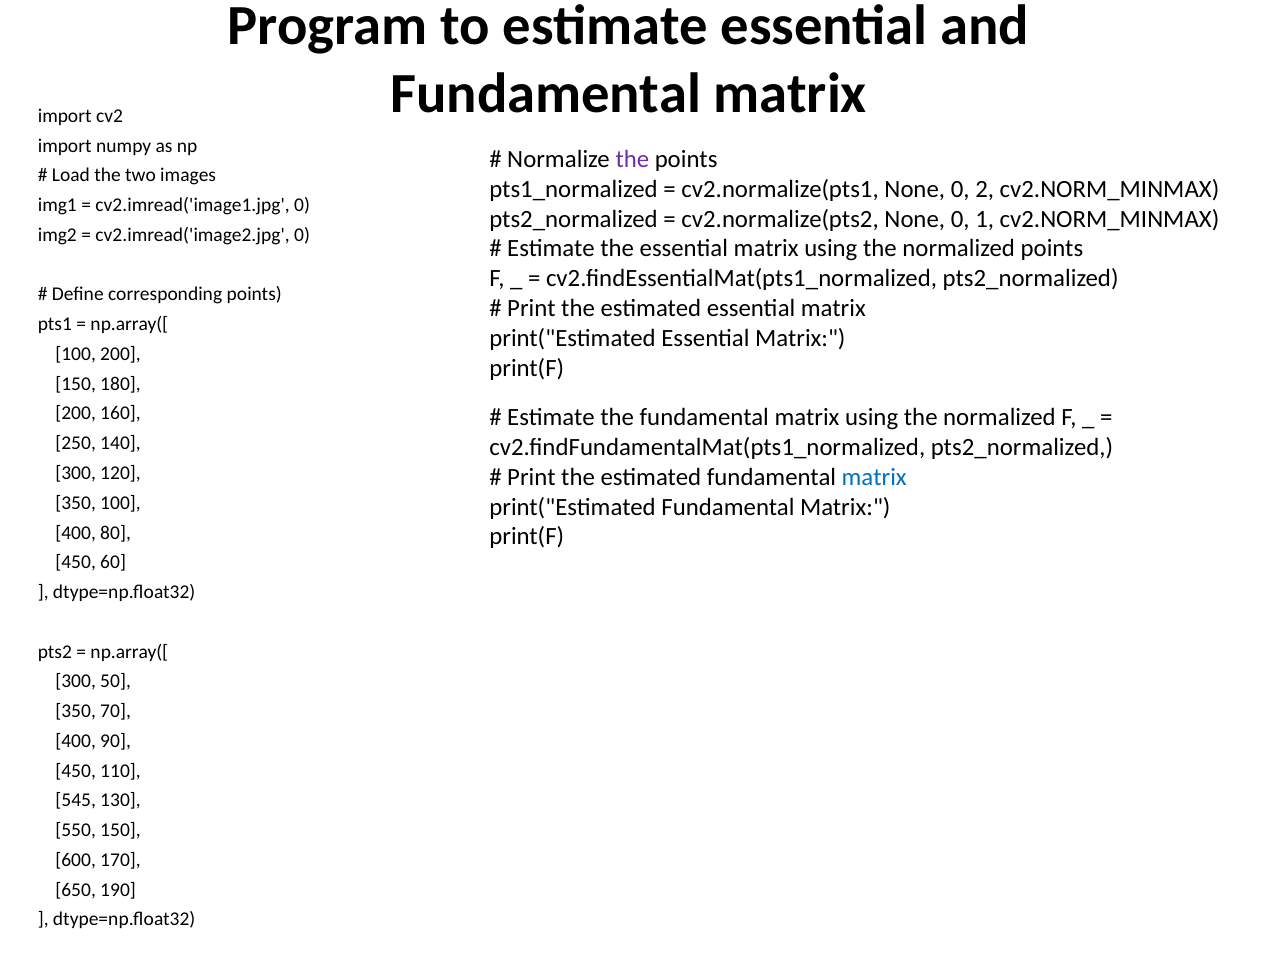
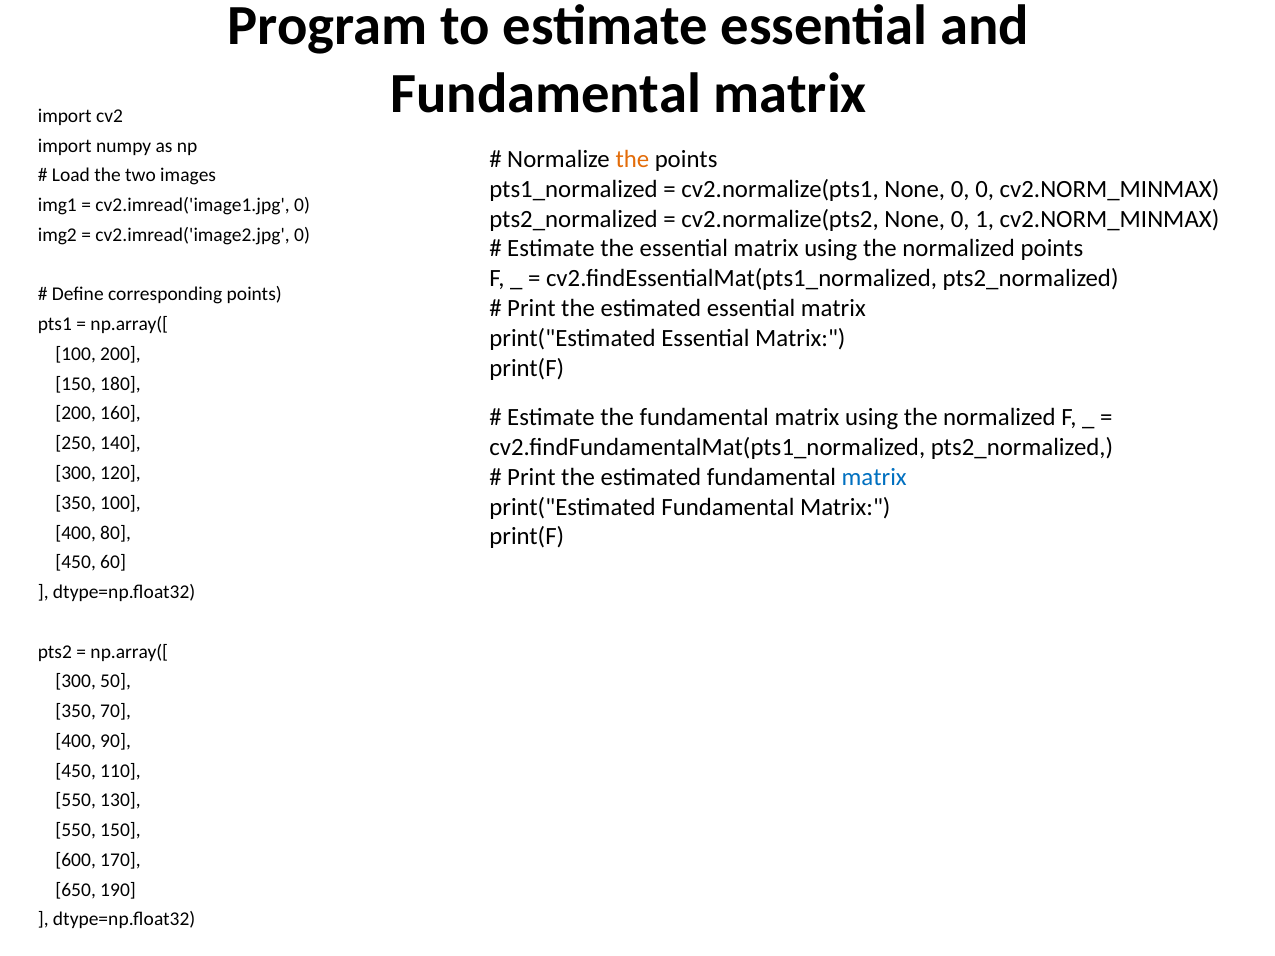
the colour: purple -> orange (632, 160)
0 2: 2 -> 0 (985, 189)
545: 545 -> 550 (76, 801)
